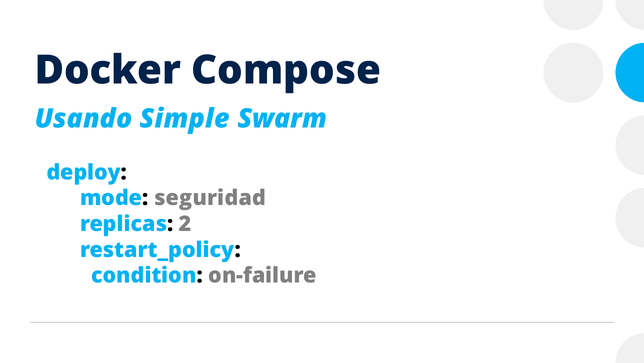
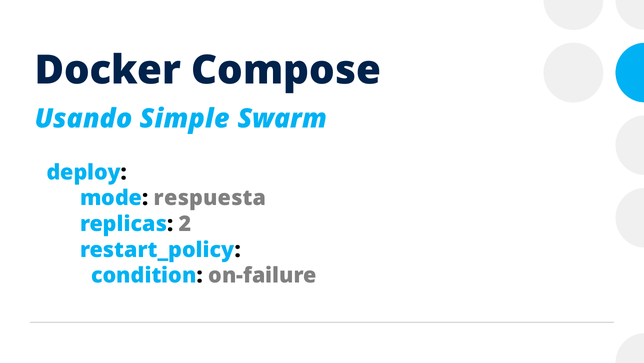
seguridad: seguridad -> respuesta (210, 198)
